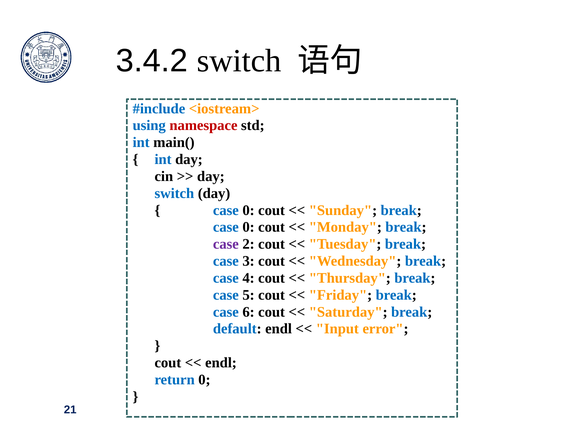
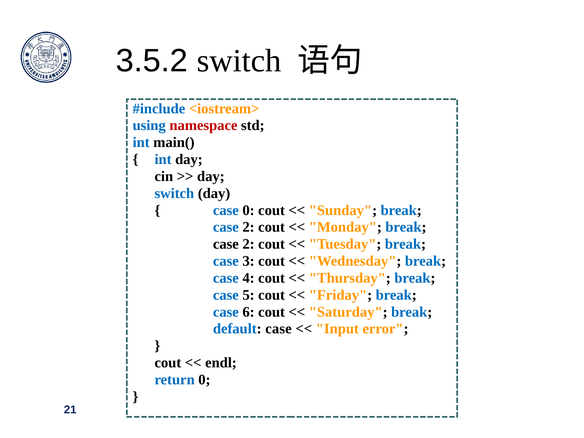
3.4.2: 3.4.2 -> 3.5.2 (152, 61)
0: 0 -> 2 (249, 227)
case colour: purple -> black (226, 244)
default endl: endl -> case (278, 329)
